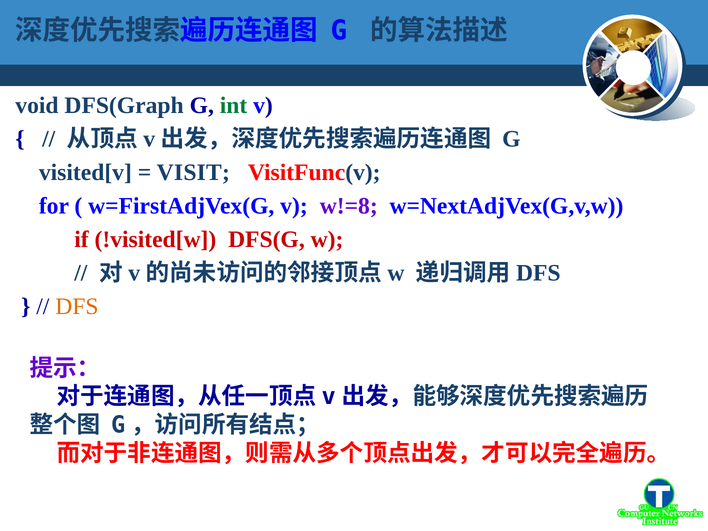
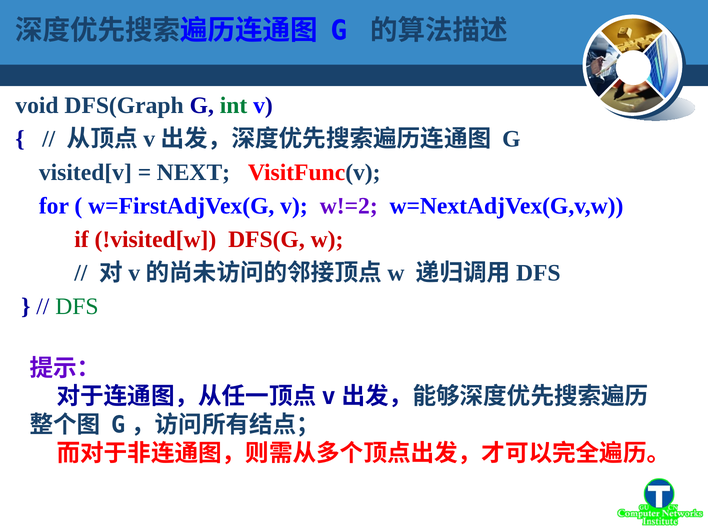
VISIT: VISIT -> NEXT (193, 172)
w!=8: w!=8 -> w!=2 (349, 206)
DFS colour: orange -> green (77, 306)
